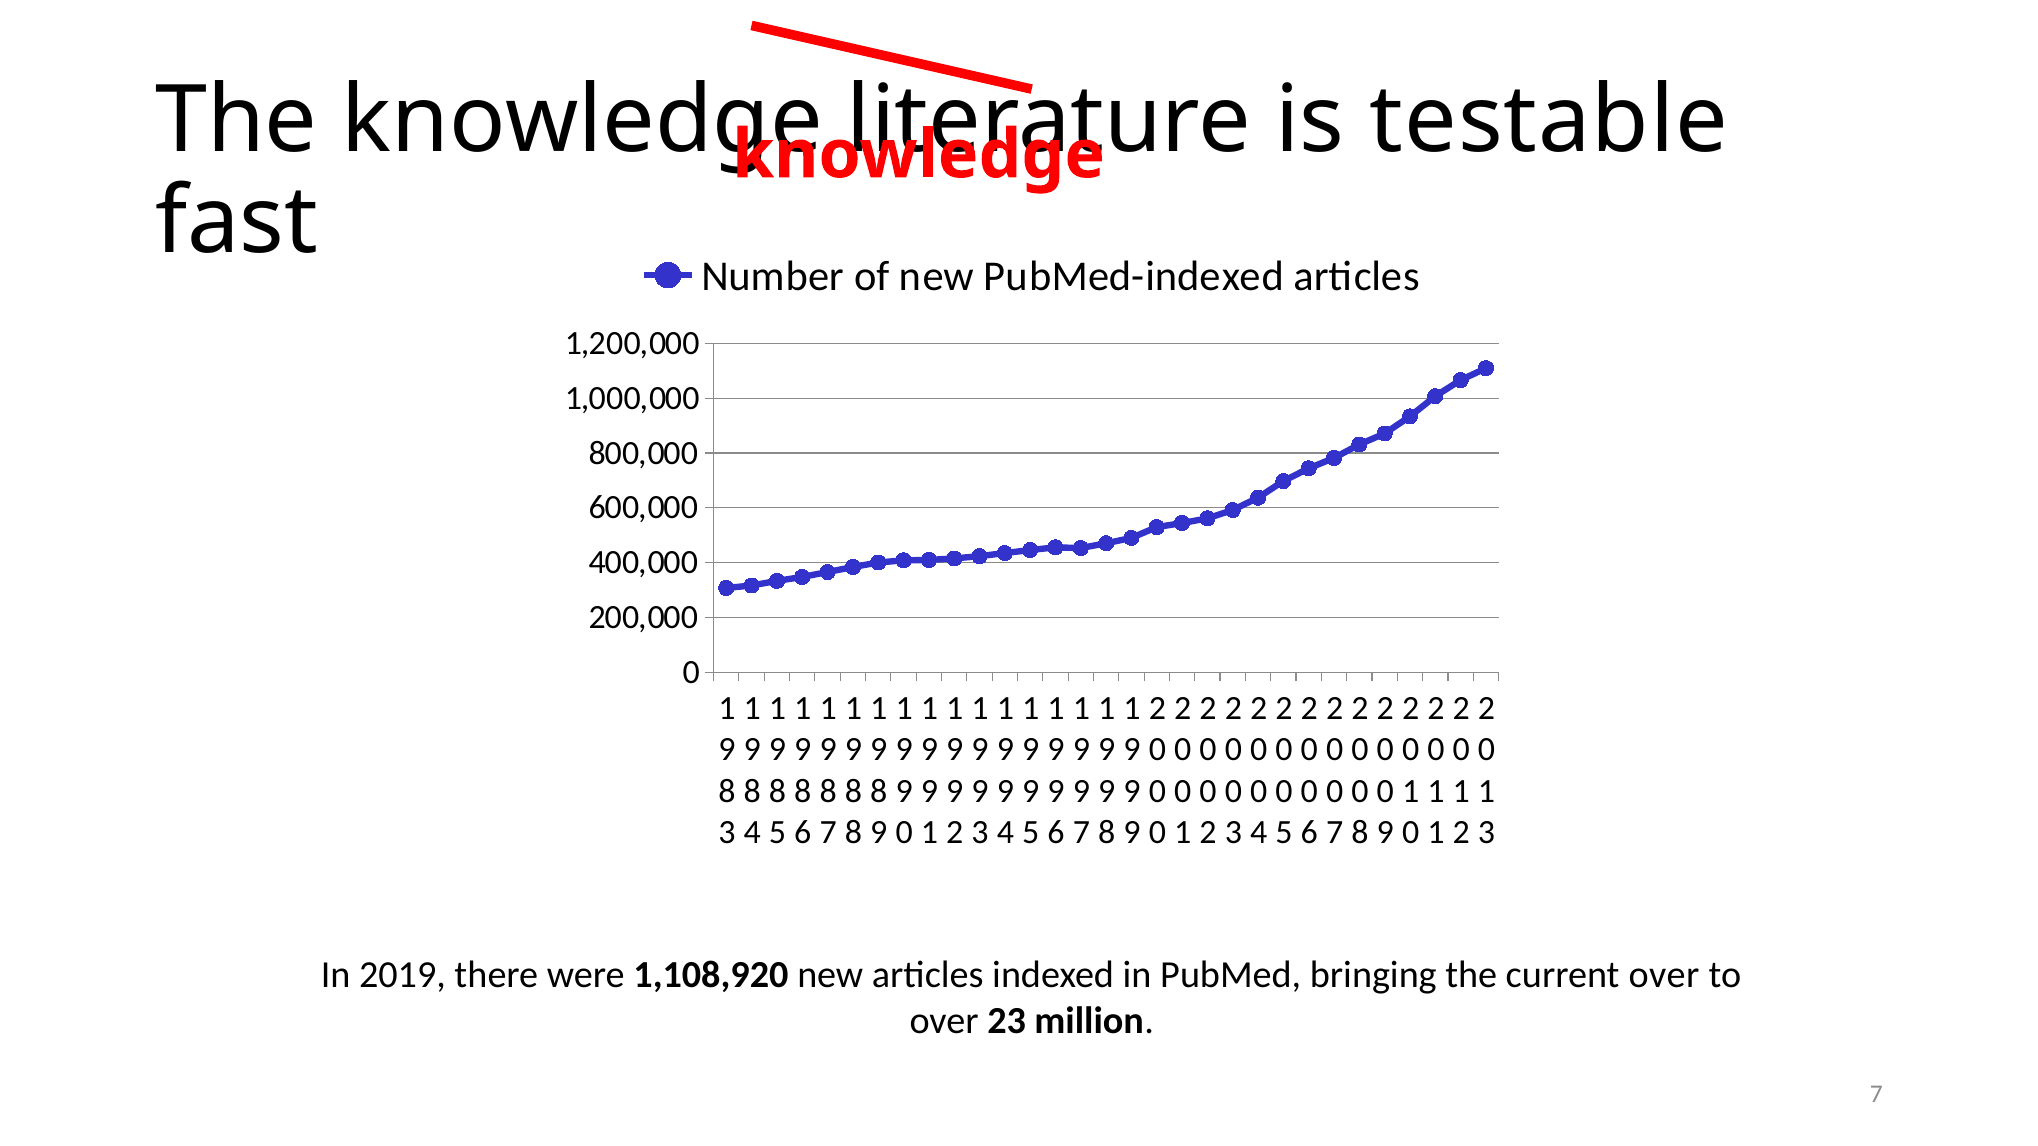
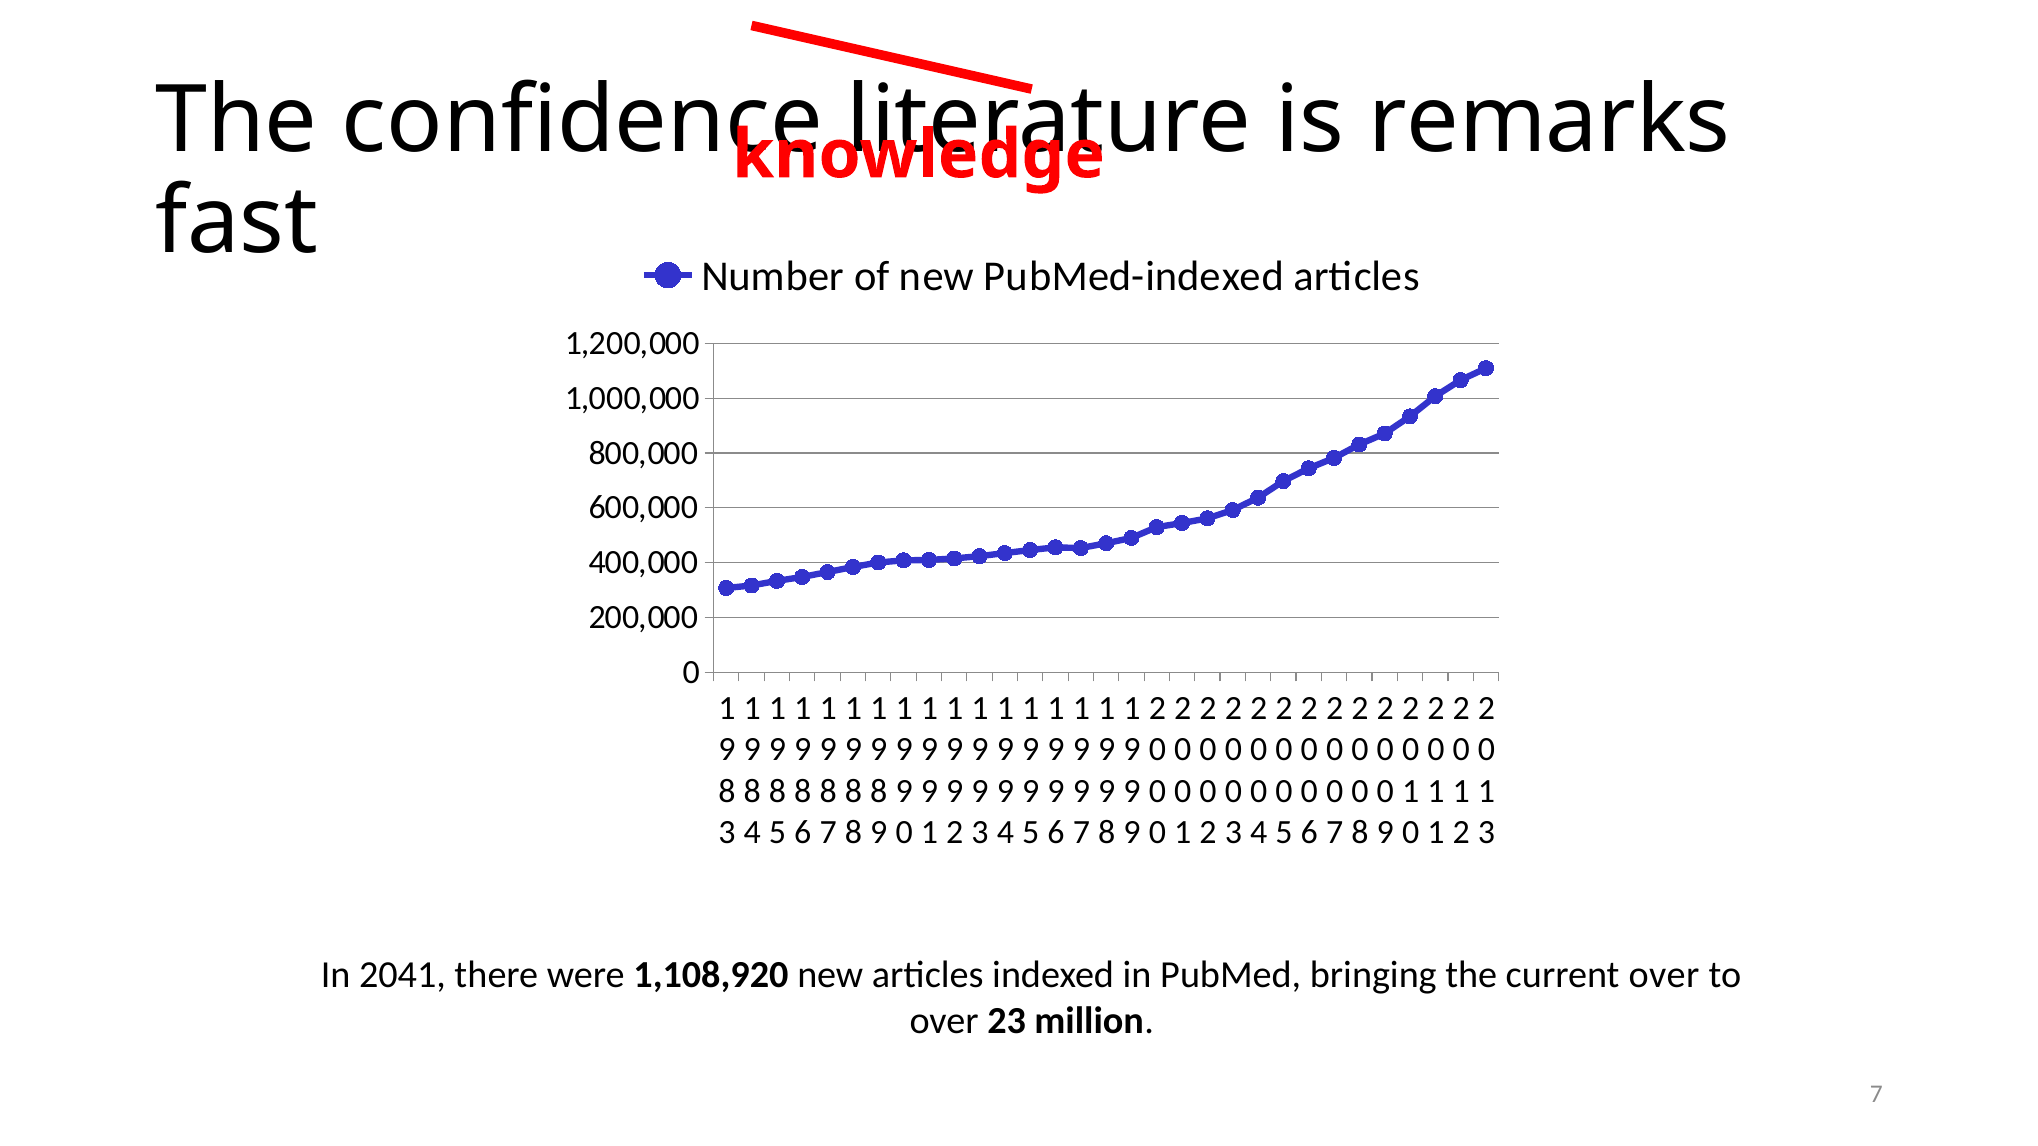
The knowledge: knowledge -> confidence (582, 121)
testable: testable -> remarks (1549, 121)
2019: 2019 -> 2041 (402, 976)
